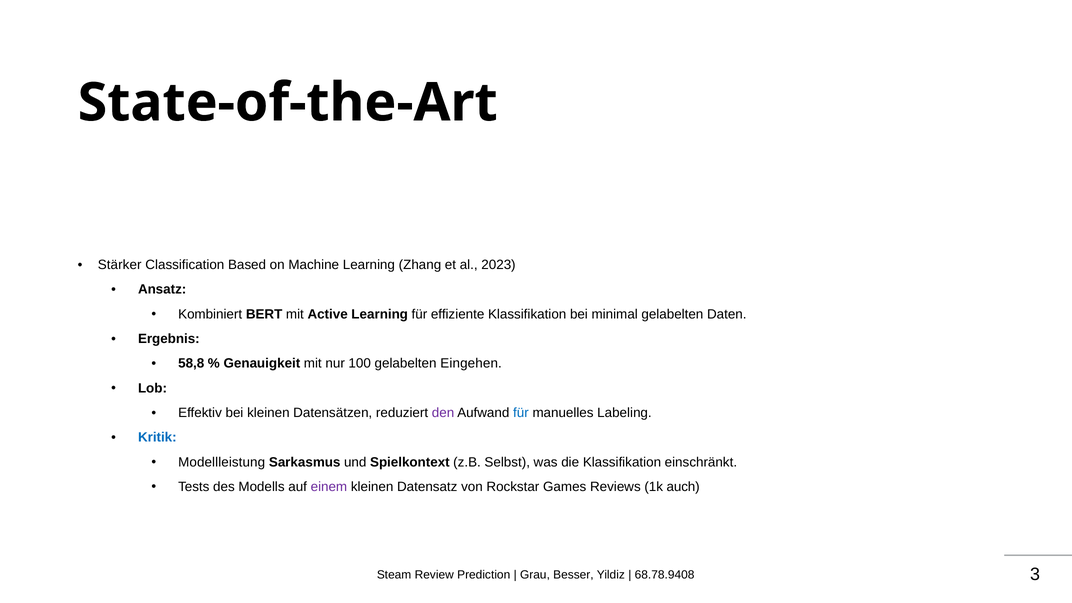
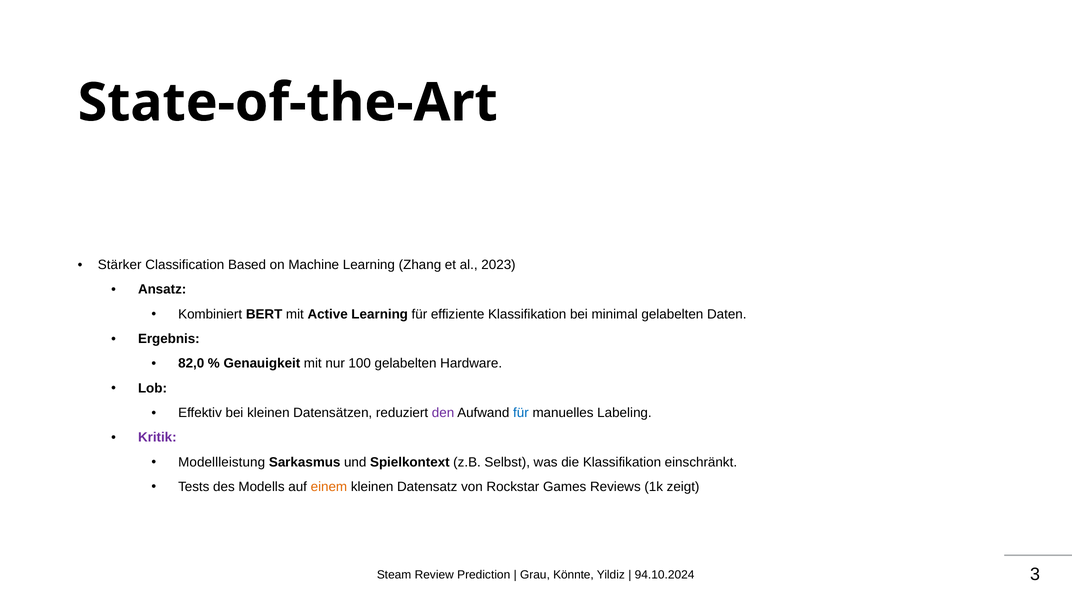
58,8: 58,8 -> 82,0 (191, 364)
Eingehen: Eingehen -> Hardware (471, 364)
Kritik colour: blue -> purple (157, 437)
einem colour: purple -> orange (329, 487)
auch: auch -> zeigt (683, 487)
Besser: Besser -> Könnte (573, 575)
68.78.9408: 68.78.9408 -> 94.10.2024 (665, 575)
